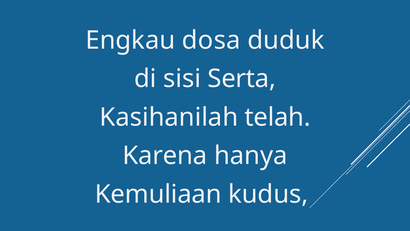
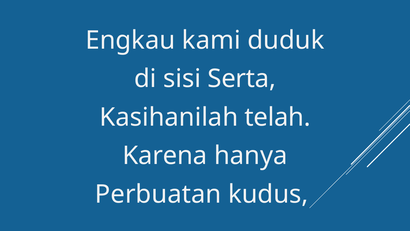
dosa: dosa -> kami (211, 40)
Kemuliaan: Kemuliaan -> Perbuatan (158, 194)
